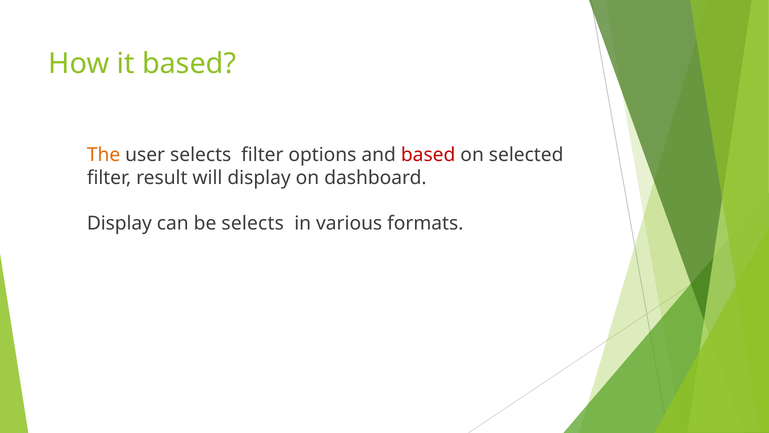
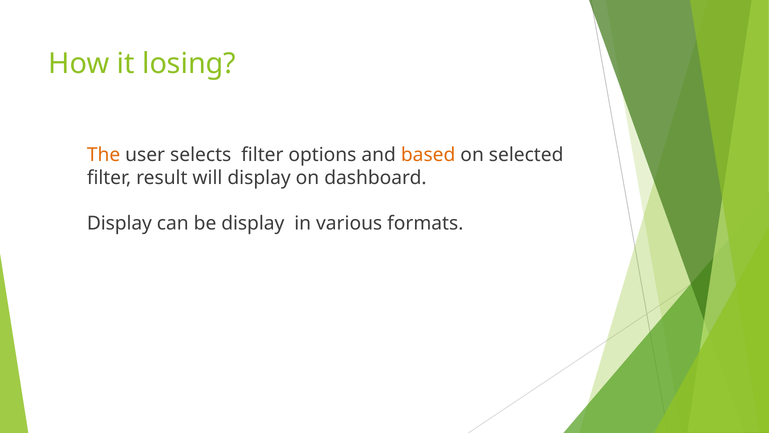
it based: based -> losing (189, 64)
based colour: red -> orange (428, 155)
be selects: selects -> display (253, 223)
